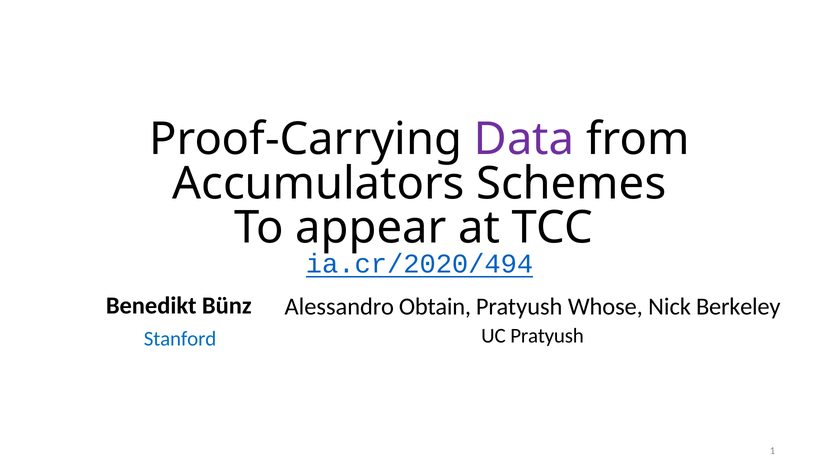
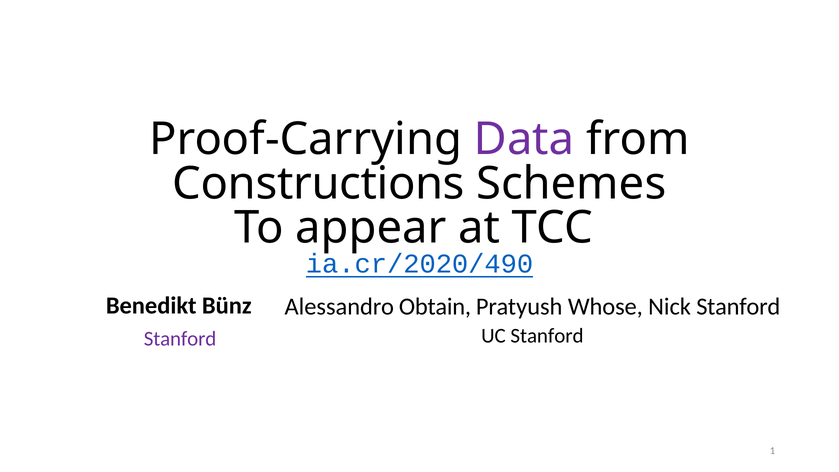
Accumulators: Accumulators -> Constructions (319, 184)
ia.cr/2020/494: ia.cr/2020/494 -> ia.cr/2020/490 (420, 264)
Nick Berkeley: Berkeley -> Stanford (738, 306)
UC Pratyush: Pratyush -> Stanford (547, 336)
Stanford colour: blue -> purple (180, 339)
